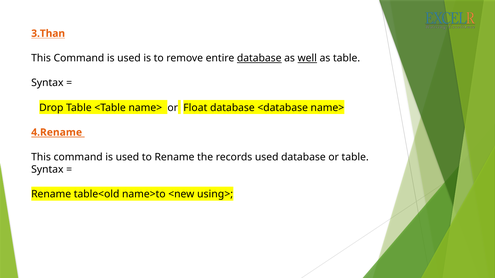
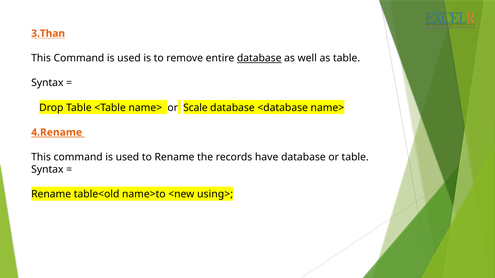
well underline: present -> none (307, 58)
Float: Float -> Scale (195, 108)
records used: used -> have (267, 157)
